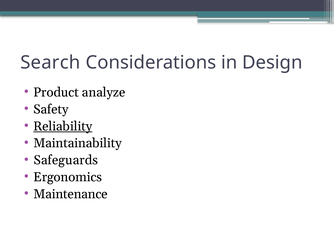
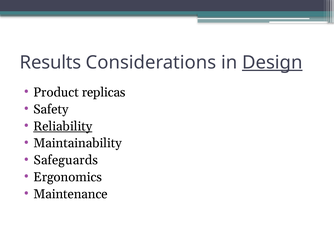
Search: Search -> Results (50, 63)
Design underline: none -> present (272, 63)
analyze: analyze -> replicas (104, 93)
